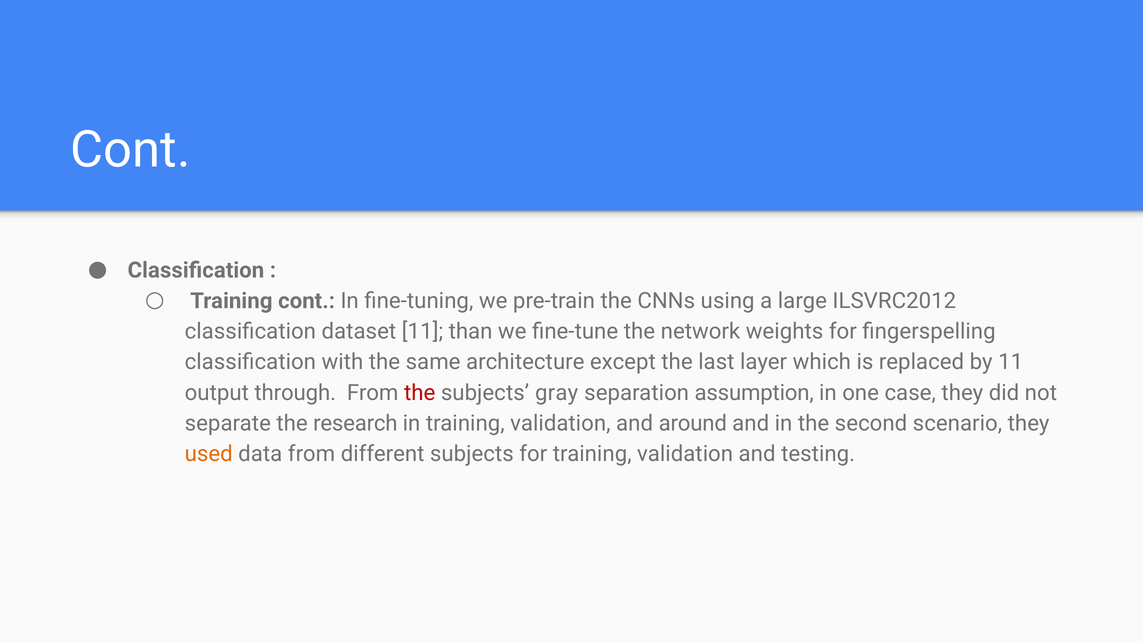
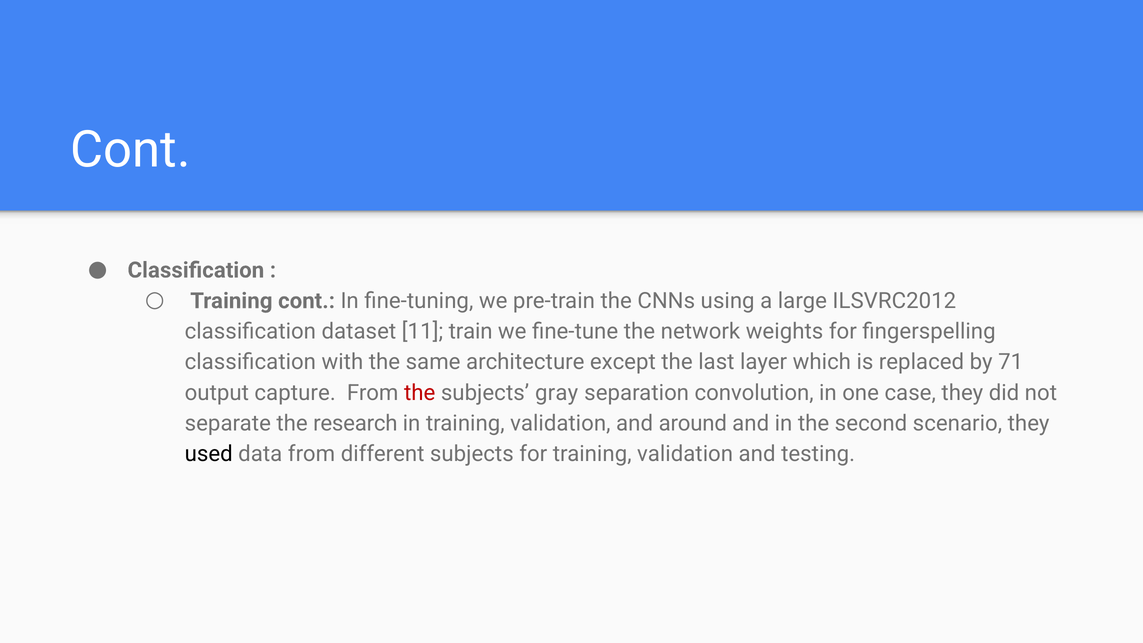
than: than -> train (471, 331)
by 11: 11 -> 71 (1011, 362)
through: through -> capture (295, 393)
assumption: assumption -> convolution (754, 393)
used colour: orange -> black (209, 454)
